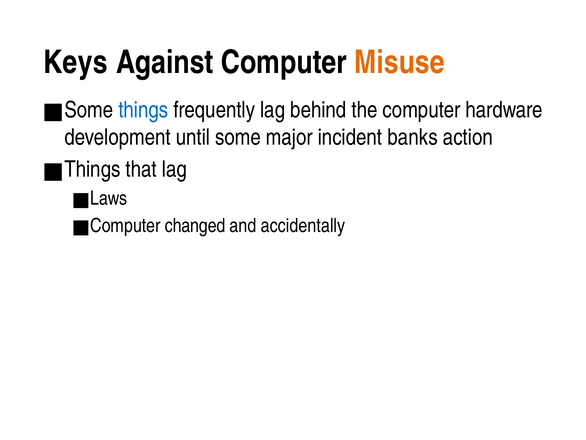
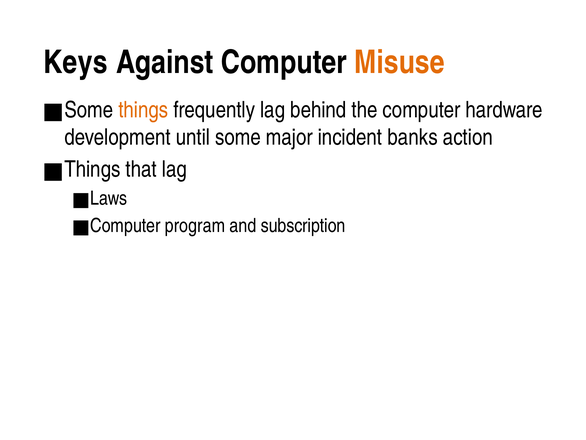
things colour: blue -> orange (143, 110)
changed: changed -> program (195, 225)
accidentally: accidentally -> subscription (303, 225)
